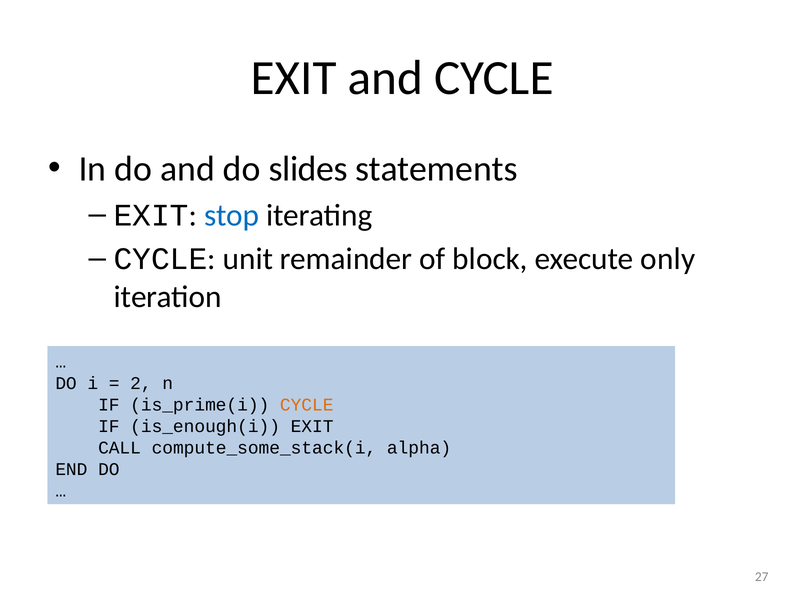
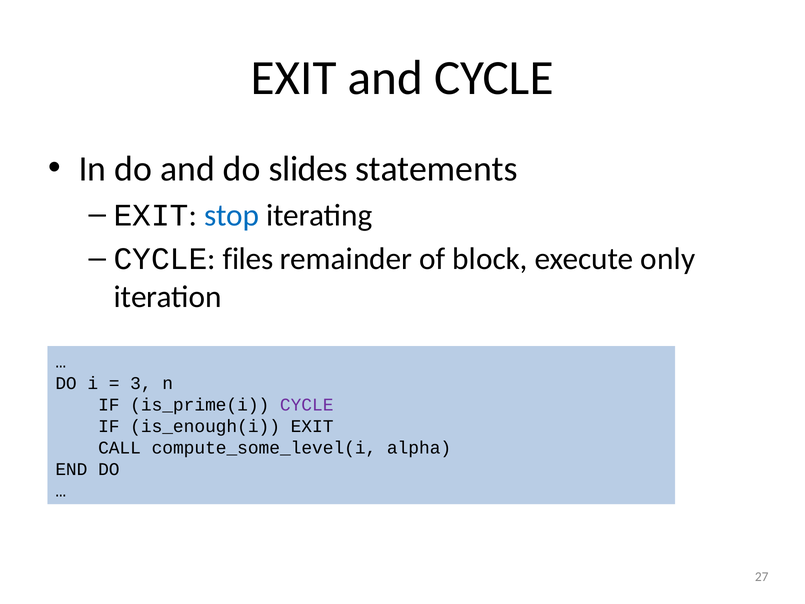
unit: unit -> files (248, 259)
2: 2 -> 3 (141, 383)
CYCLE colour: orange -> purple (307, 405)
compute_some_stack(i: compute_some_stack(i -> compute_some_level(i (264, 448)
